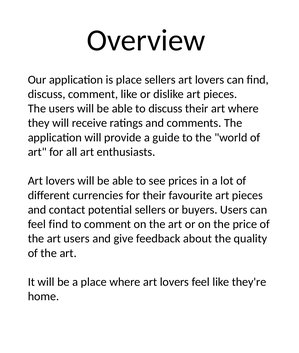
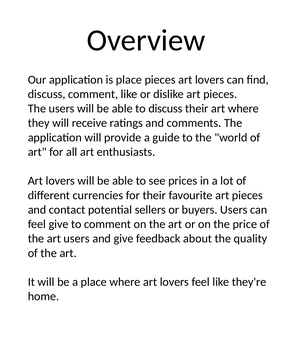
place sellers: sellers -> pieces (160, 80)
feel find: find -> give (59, 224)
